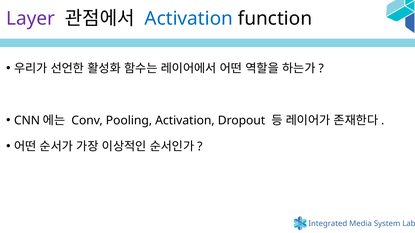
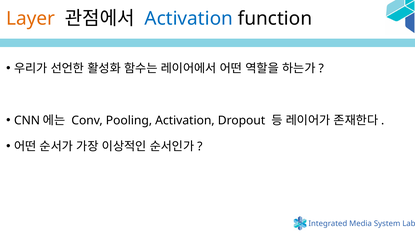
Layer colour: purple -> orange (31, 19)
